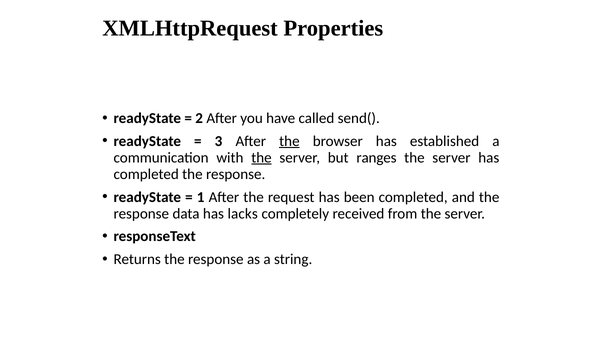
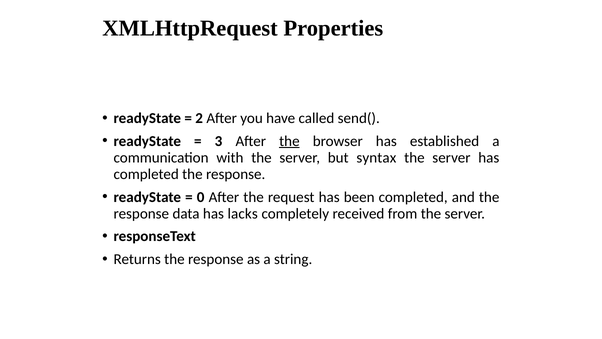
the underline: present -> none (262, 157)
ranges: ranges -> syntax (376, 157)
1: 1 -> 0 (201, 197)
